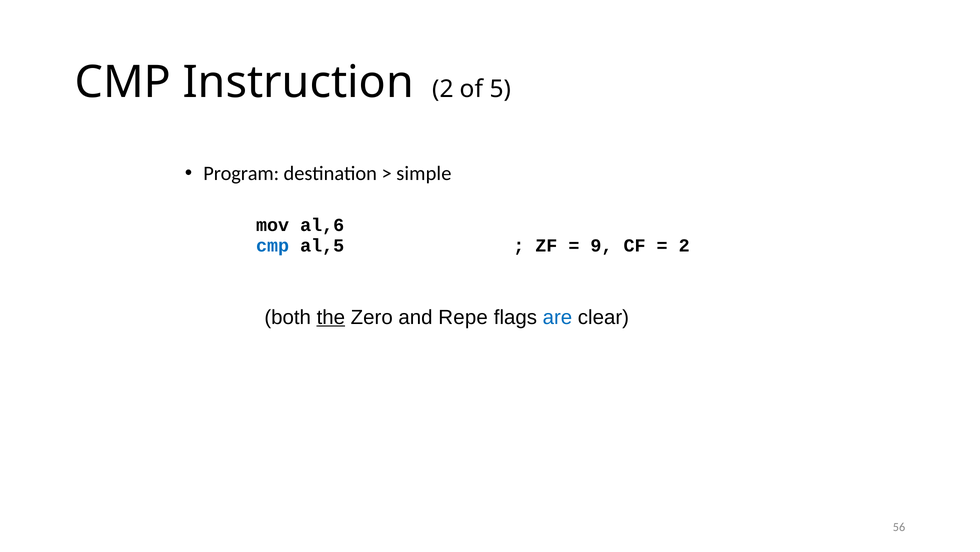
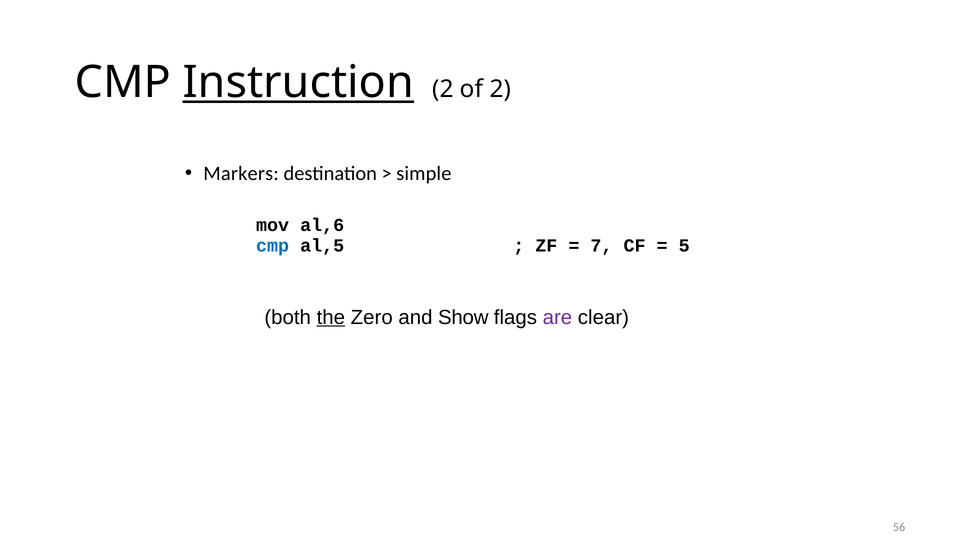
Instruction underline: none -> present (298, 82)
of 5: 5 -> 2 (500, 89)
Program: Program -> Markers (241, 173)
9: 9 -> 7 (601, 245)
2: 2 -> 5 (684, 245)
Repe: Repe -> Show (463, 317)
are colour: blue -> purple (557, 317)
